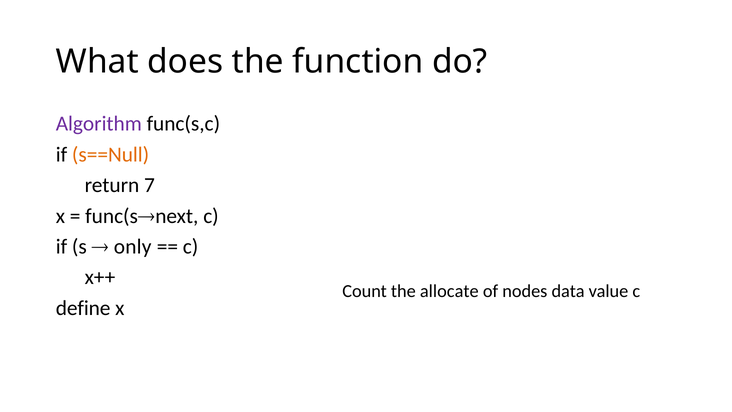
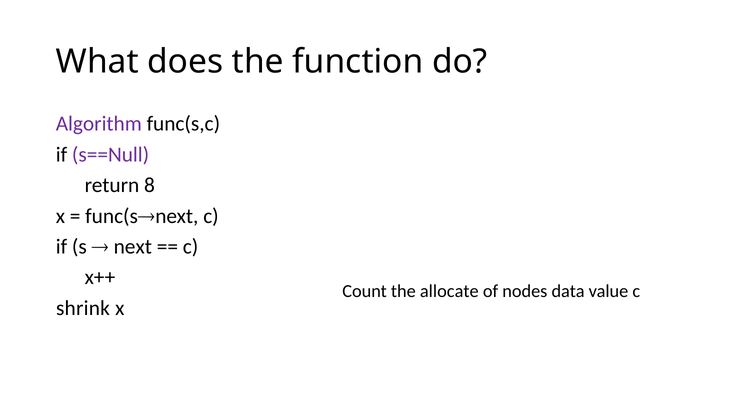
s==Null colour: orange -> purple (111, 154)
7: 7 -> 8 (149, 185)
only: only -> next (133, 247)
define: define -> shrink (83, 308)
